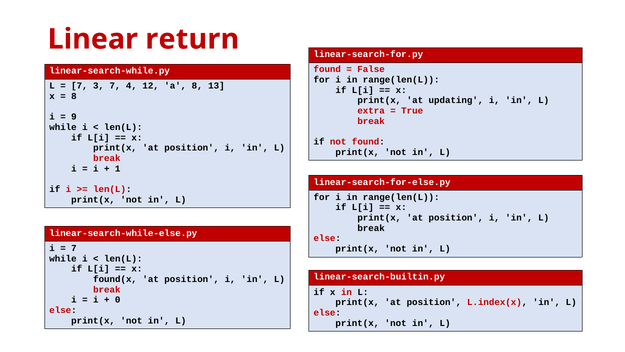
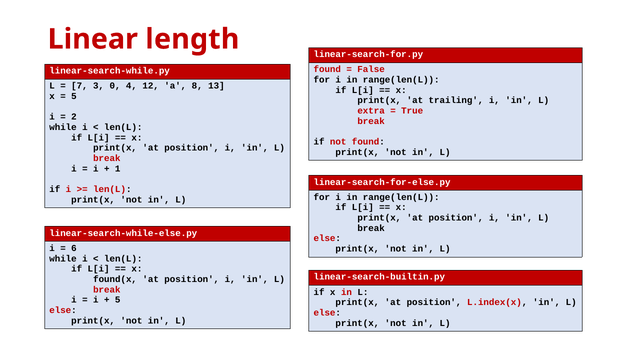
return: return -> length (192, 39)
3 7: 7 -> 0 (115, 86)
8: 8 -> 5 (74, 96)
updating: updating -> trailing (456, 100)
9: 9 -> 2 (74, 117)
7: 7 -> 6 (74, 248)
0: 0 -> 5 (118, 299)
